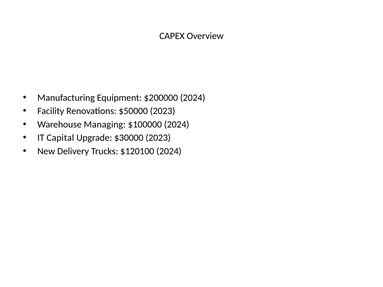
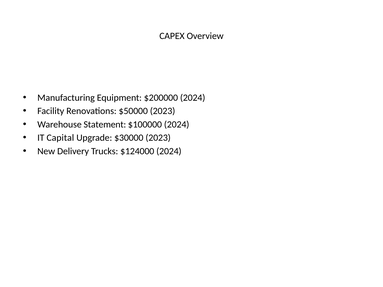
Managing: Managing -> Statement (105, 125)
$120100: $120100 -> $124000 (137, 151)
